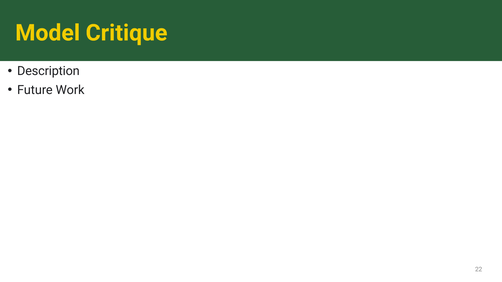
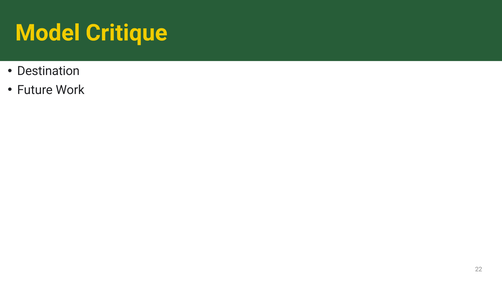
Description: Description -> Destination (48, 71)
